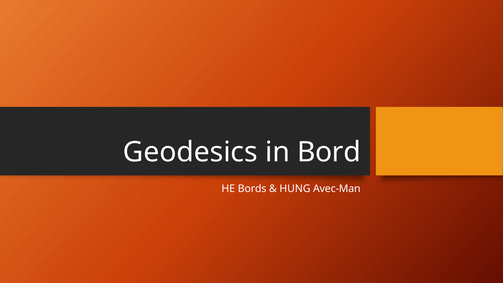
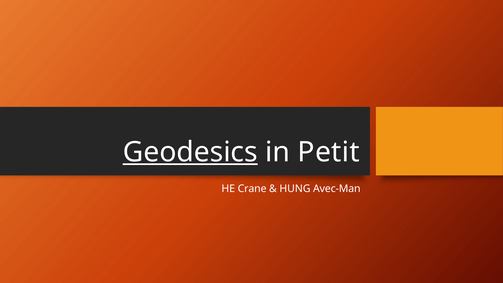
Geodesics underline: none -> present (190, 152)
Bord: Bord -> Petit (329, 152)
Bords: Bords -> Crane (252, 189)
